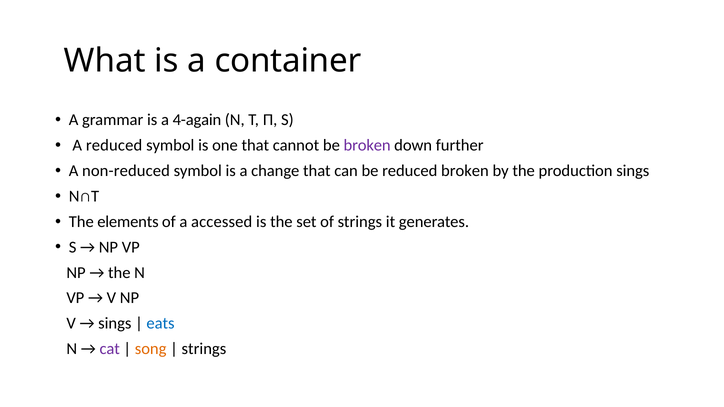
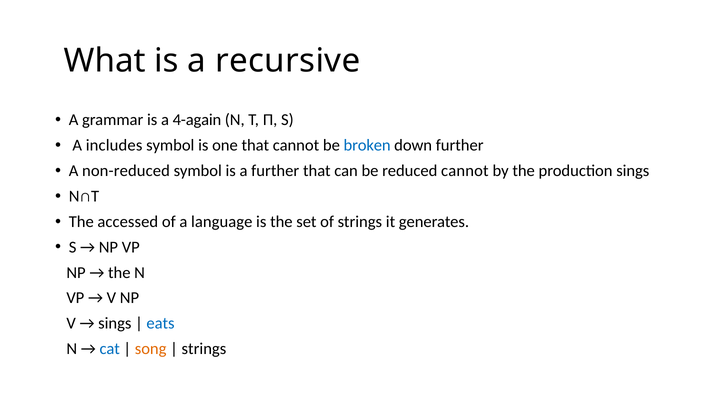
container: container -> recursive (288, 61)
A reduced: reduced -> includes (114, 145)
broken colour: purple -> blue (367, 145)
a change: change -> further (275, 171)
reduced broken: broken -> cannot (465, 171)
elements: elements -> accessed (128, 222)
accessed: accessed -> language (222, 222)
cat colour: purple -> blue (110, 349)
